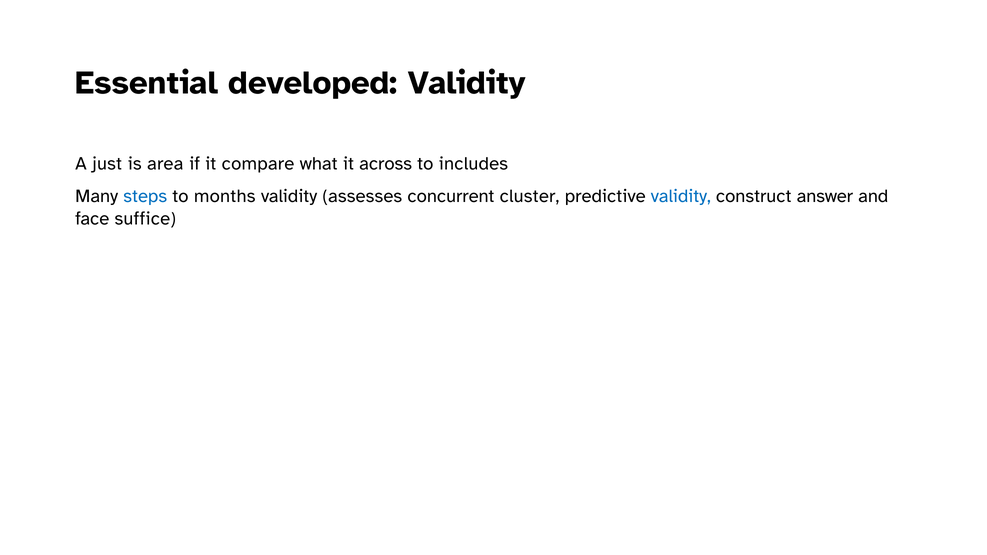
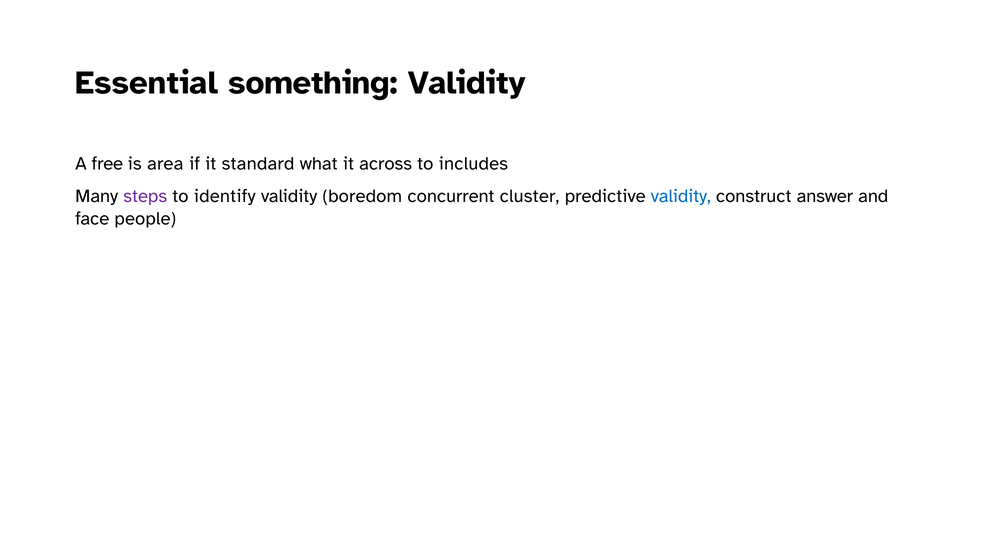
developed: developed -> something (313, 83)
just: just -> free (107, 164)
compare: compare -> standard (258, 164)
steps colour: blue -> purple (145, 196)
months: months -> identify (225, 196)
assesses: assesses -> boredom (362, 196)
suffice: suffice -> people (145, 219)
